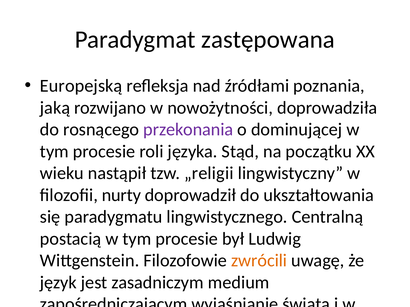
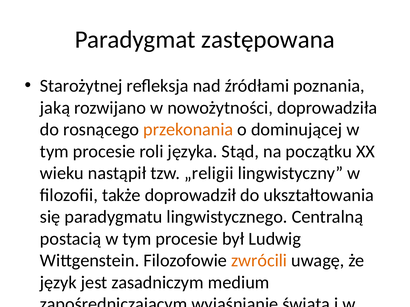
Europejską: Europejską -> Starożytnej (81, 86)
przekonania colour: purple -> orange (188, 130)
filozofii nurty: nurty -> także (121, 195)
